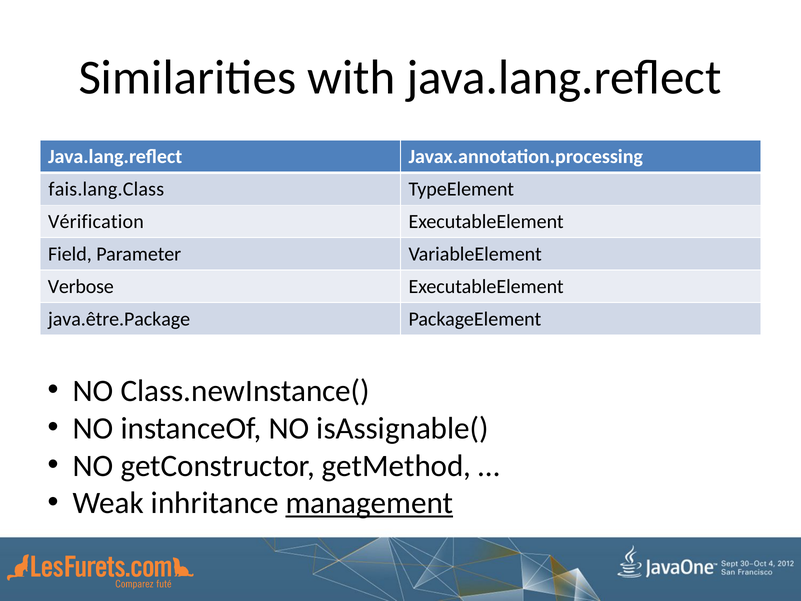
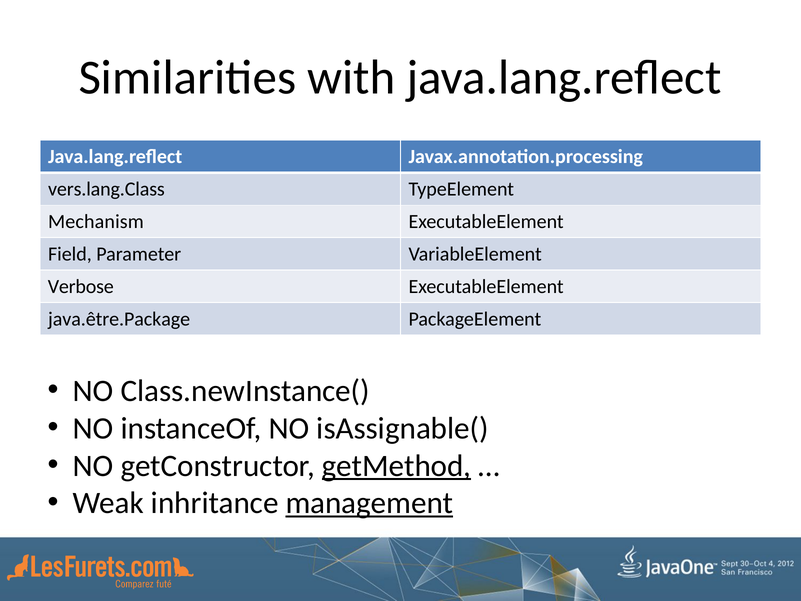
fais.lang.Class: fais.lang.Class -> vers.lang.Class (106, 189)
Vérification: Vérification -> Mechanism (96, 222)
getMethod underline: none -> present (397, 466)
